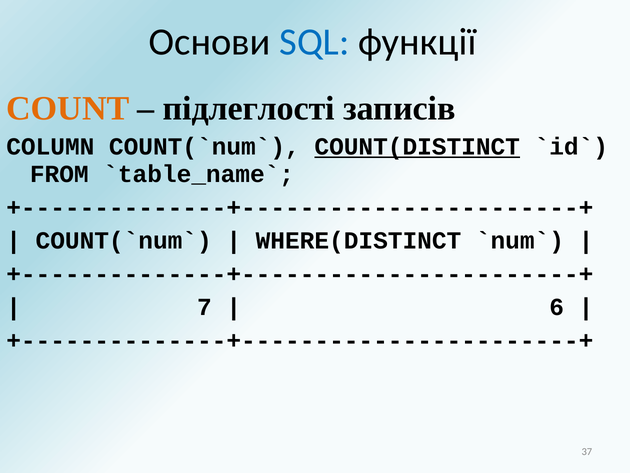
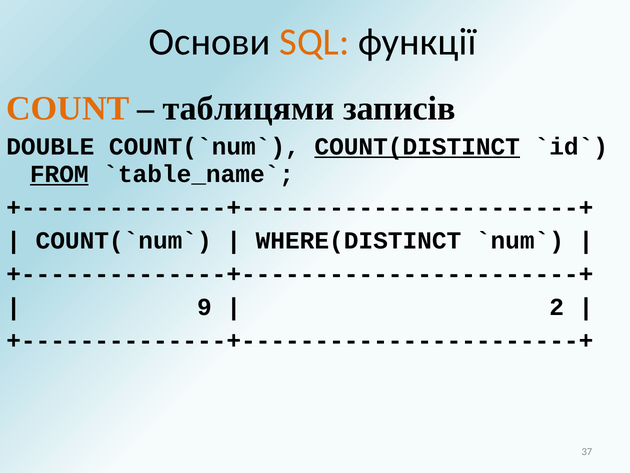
SQL colour: blue -> orange (314, 42)
підлеглості: підлеглості -> таблицями (249, 109)
COLUMN: COLUMN -> DOUBLE (50, 146)
FROM underline: none -> present (59, 174)
7: 7 -> 9 (204, 307)
6: 6 -> 2 (557, 307)
